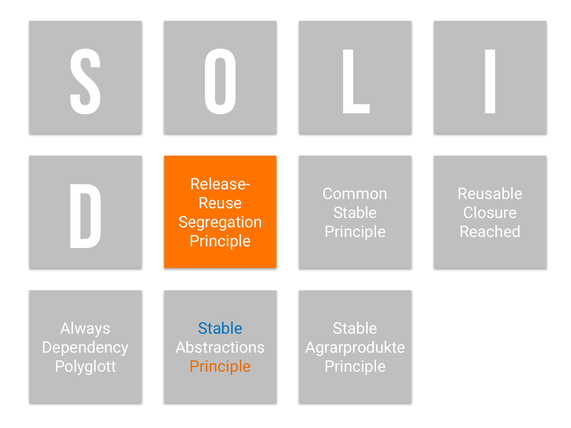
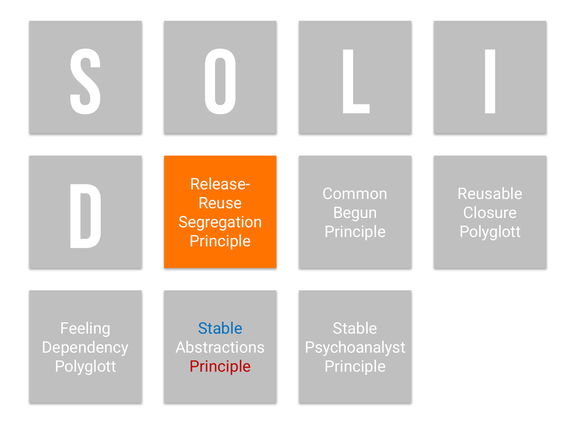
Stable: Stable -> Begun (355, 213)
Reached: Reached -> Polyglott (490, 232)
Always: Always -> Feeling (85, 329)
Agrarprodukte: Agrarprodukte -> Psychoanalyst (355, 348)
Principle colour: orange -> red (220, 367)
